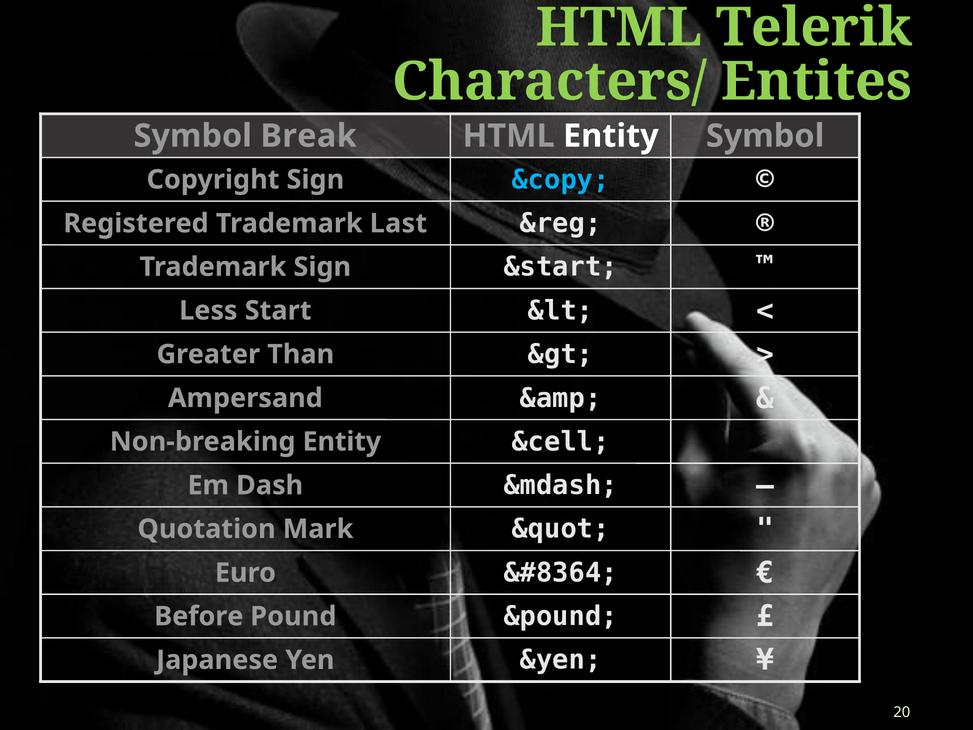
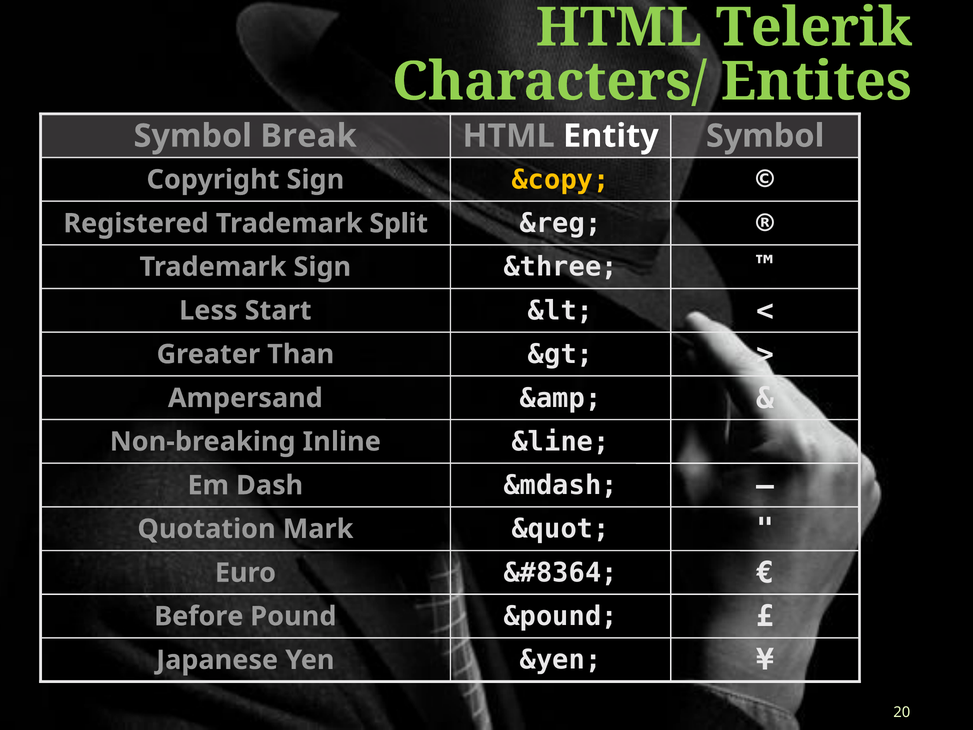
&copy colour: light blue -> yellow (561, 180)
Last: Last -> Split (399, 223)
&start: &start -> &three (561, 267)
&cell: &cell -> &line (561, 441)
Non-breaking Entity: Entity -> Inline (342, 441)
